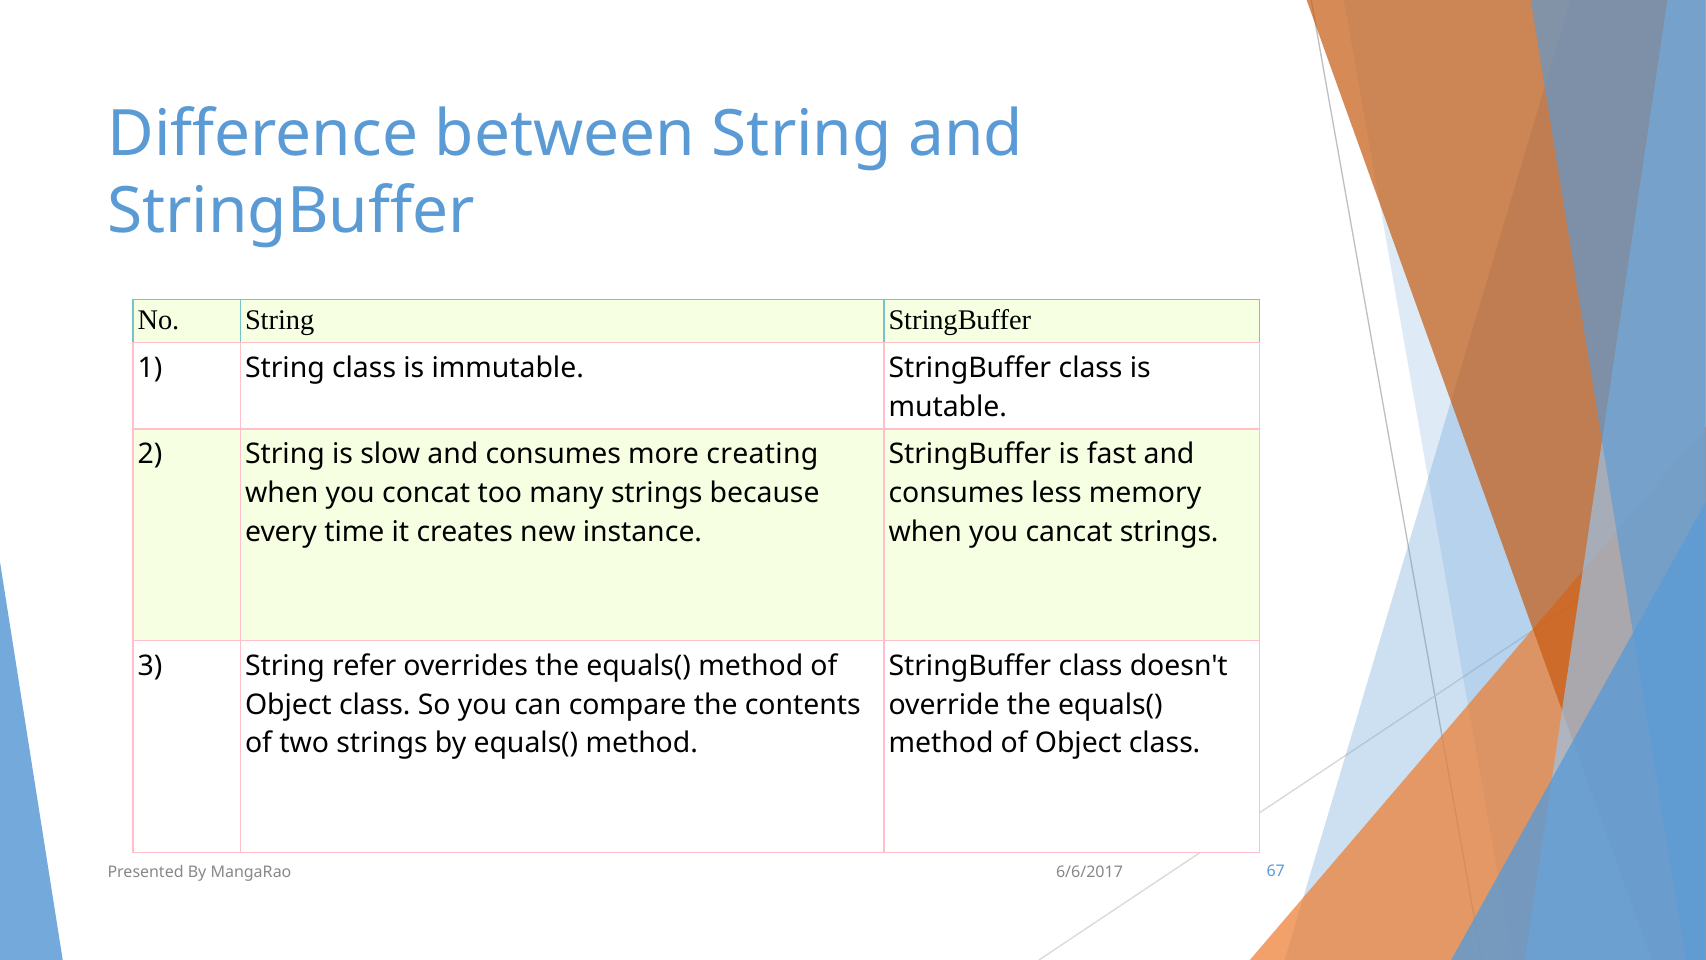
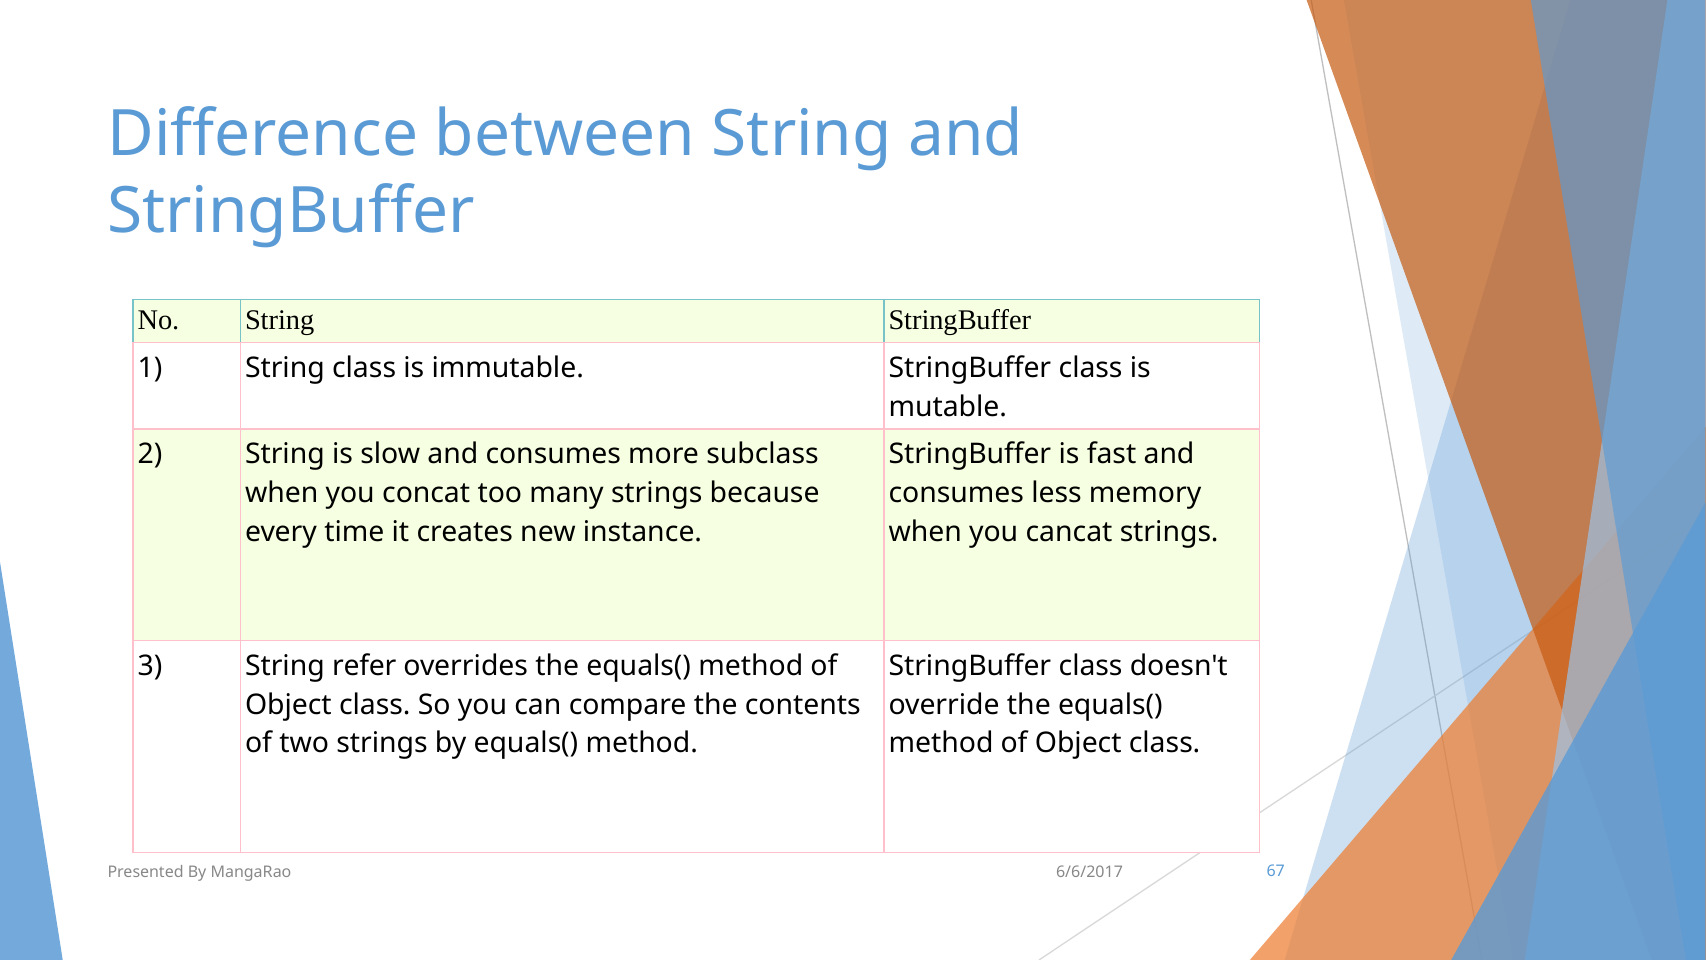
creating: creating -> subclass (763, 454)
